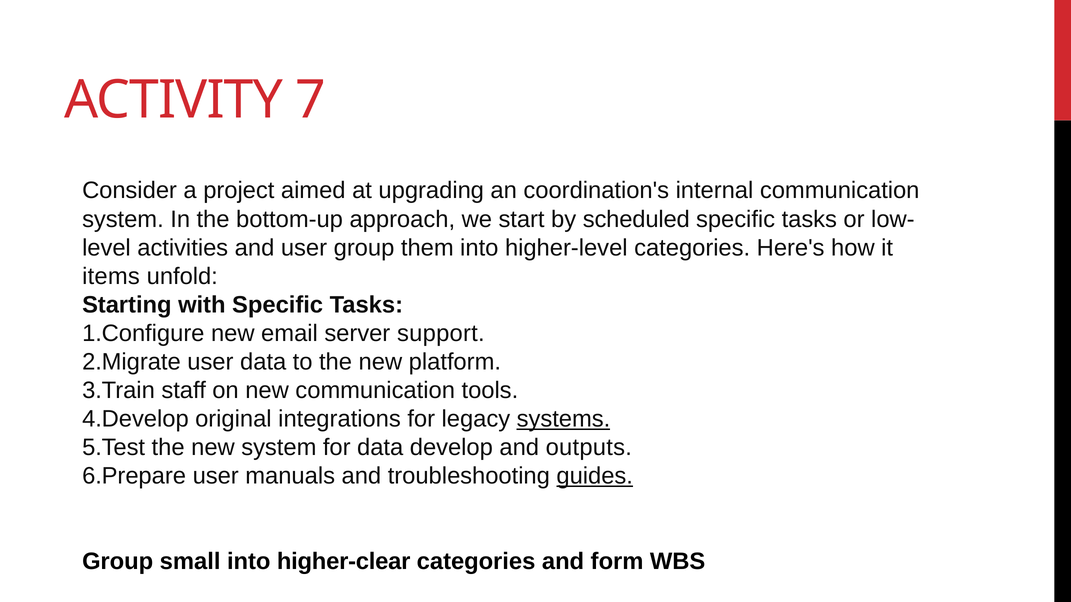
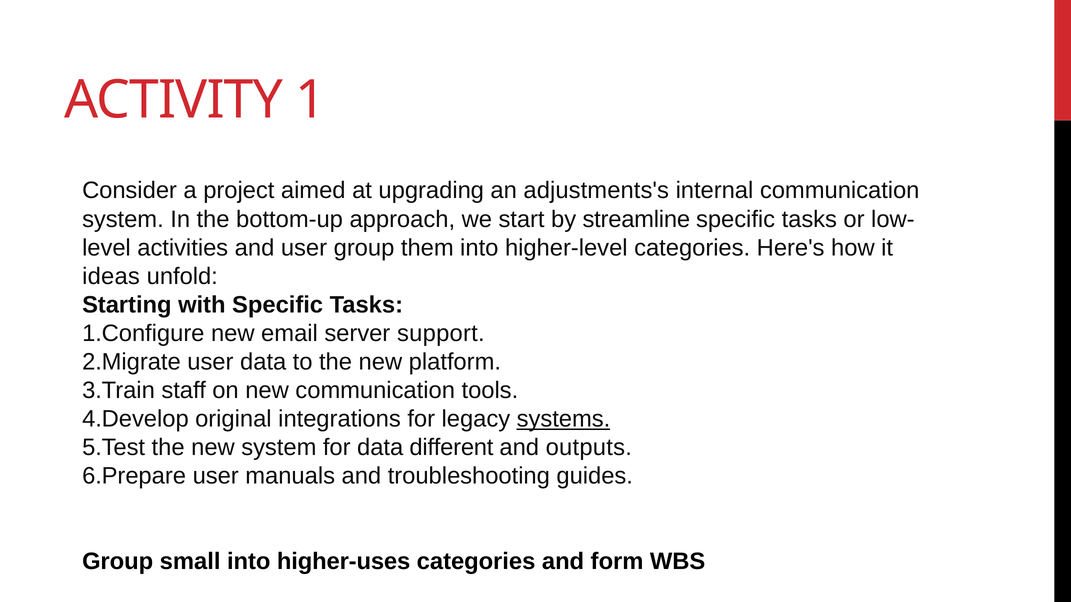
7: 7 -> 1 (311, 100)
coordination's: coordination's -> adjustments's (596, 191)
scheduled: scheduled -> streamline (636, 219)
items: items -> ideas (111, 276)
develop: develop -> different (451, 448)
guides underline: present -> none (595, 476)
higher-clear: higher-clear -> higher-uses (344, 562)
